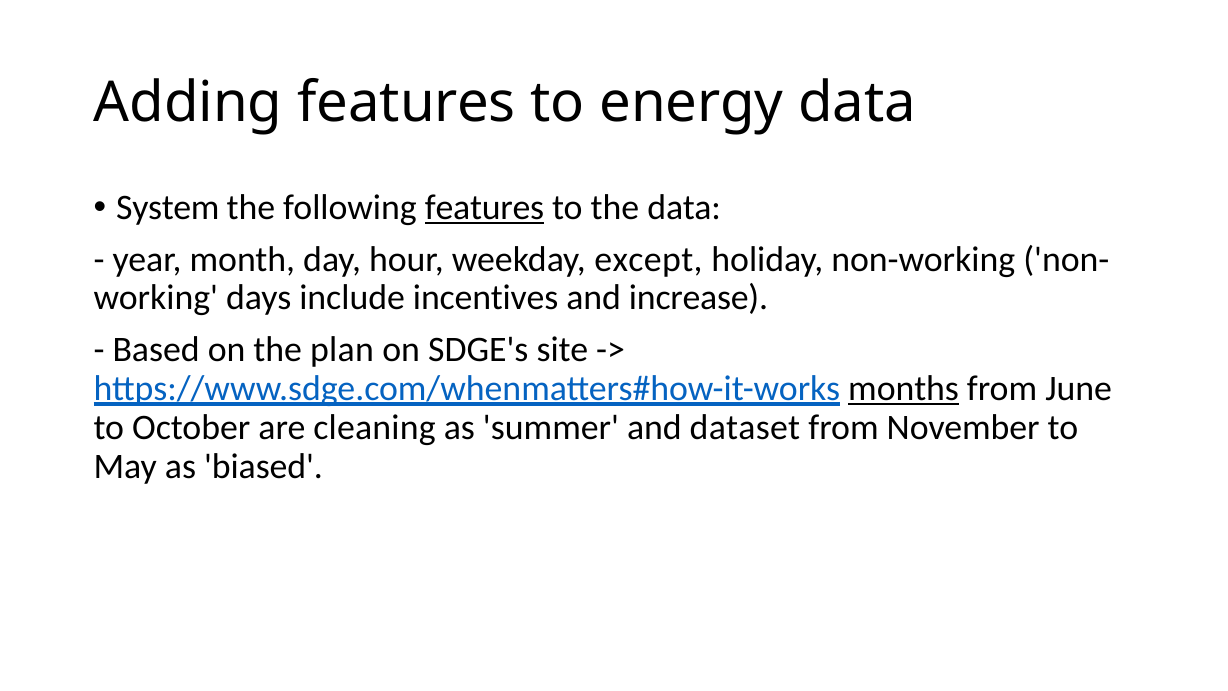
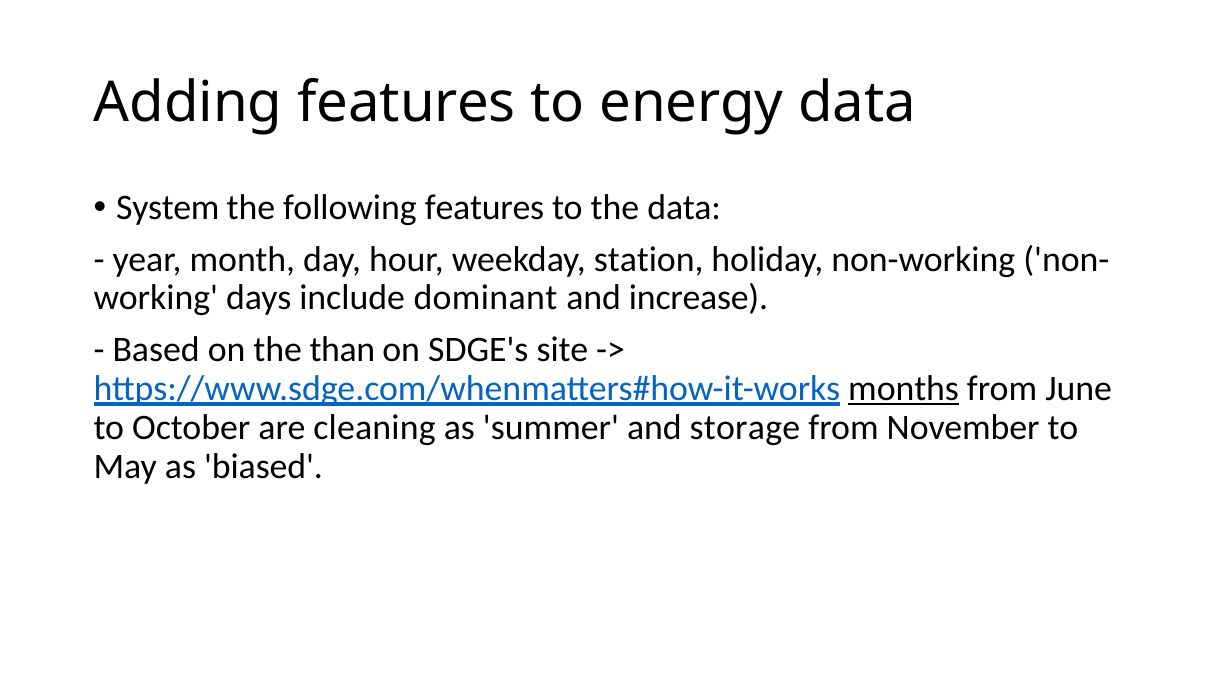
features underline: present -> none (484, 208)
except: except -> station (649, 259)
incentives: incentives -> dominant (485, 298)
plan: plan -> than (342, 349)
dataset: dataset -> storage (745, 427)
